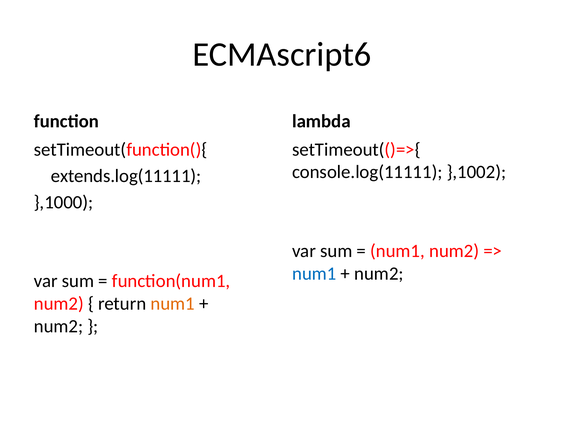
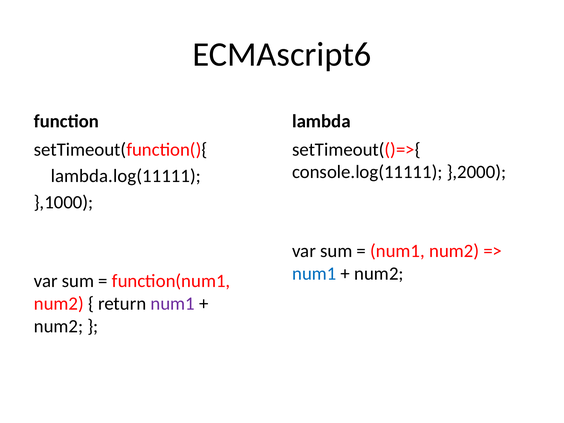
},1002: },1002 -> },2000 (476, 172)
extends.log(11111: extends.log(11111 -> lambda.log(11111 (126, 176)
num1 colour: orange -> purple (173, 304)
